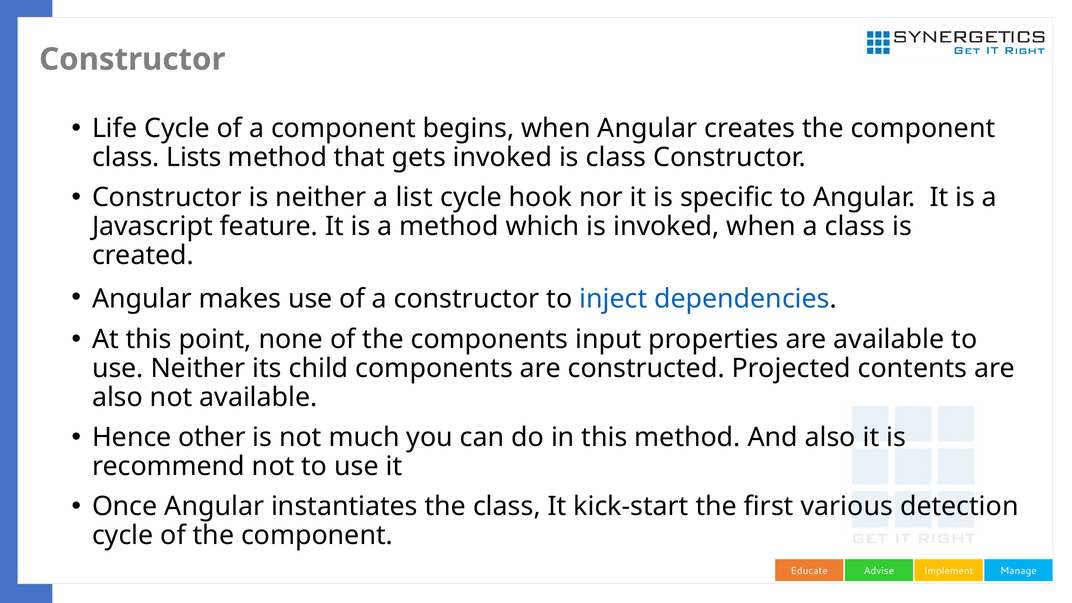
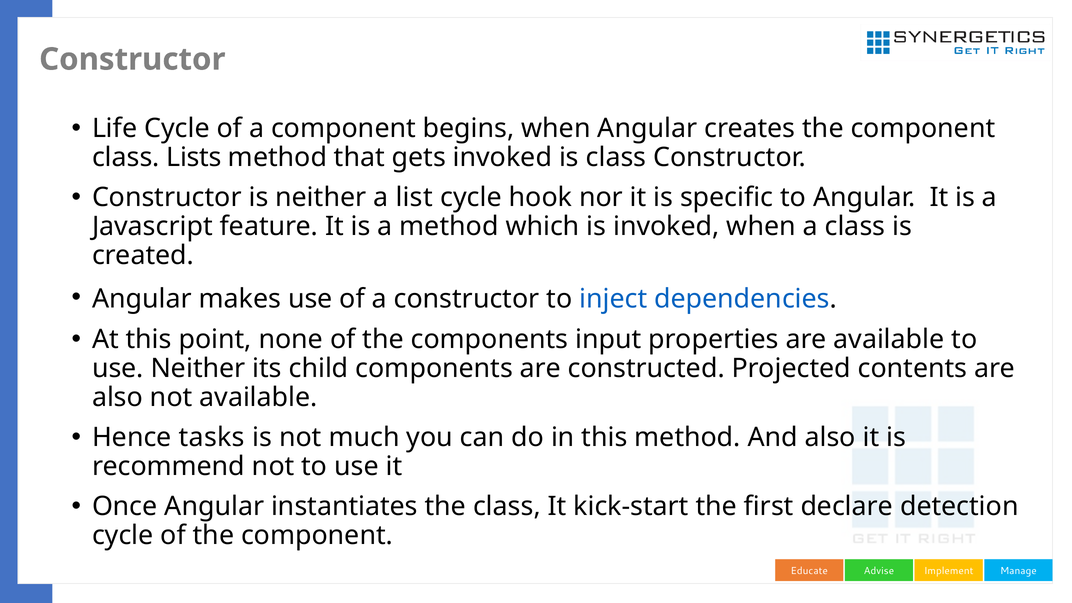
other: other -> tasks (212, 438)
various: various -> declare (847, 507)
